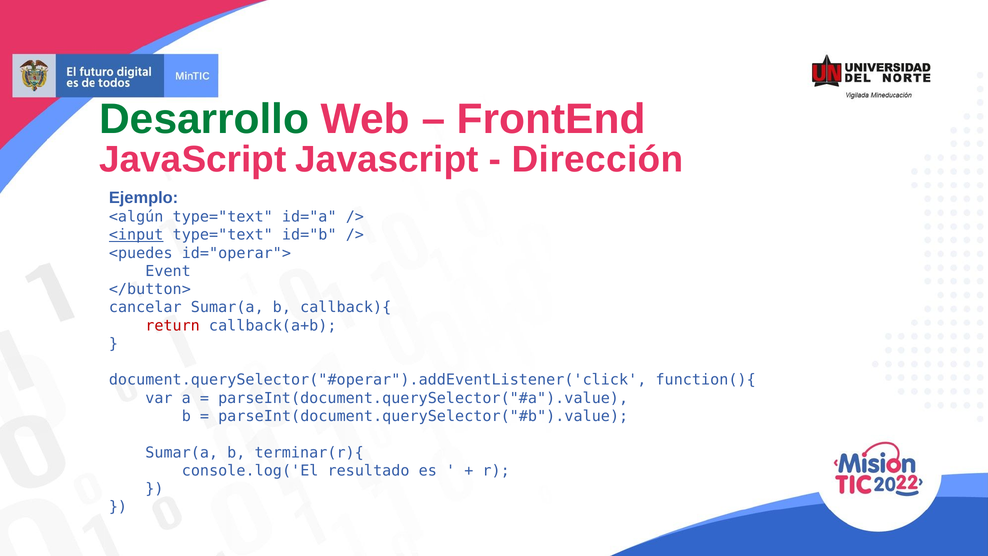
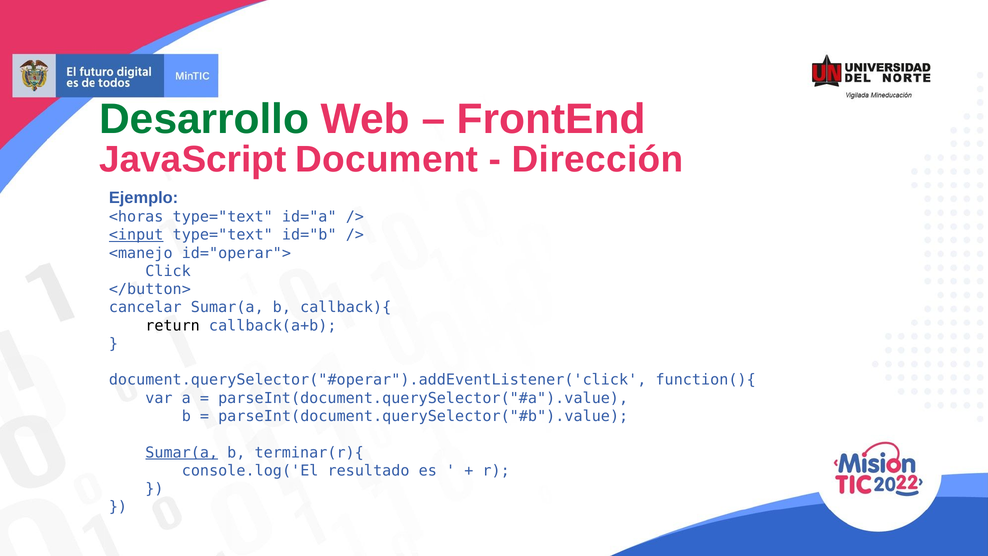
JavaScript Javascript: Javascript -> Document (387, 160)
<algún: <algún -> <horas (136, 217)
<puedes: <puedes -> <manejo (141, 253)
Event: Event -> Click (168, 271)
return colour: red -> black (173, 325)
Sumar(a underline: none -> present (182, 452)
